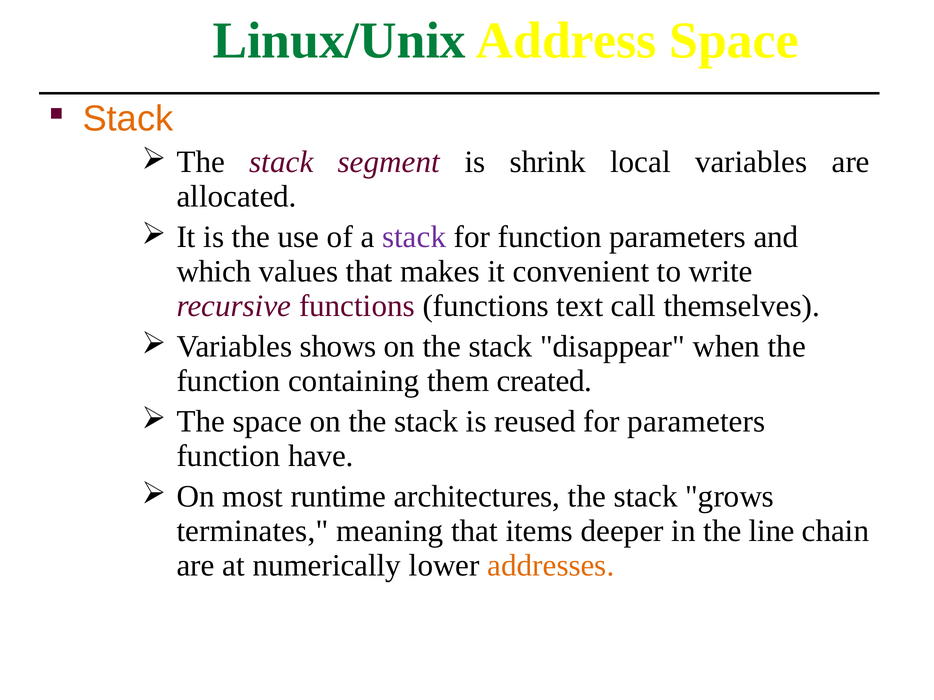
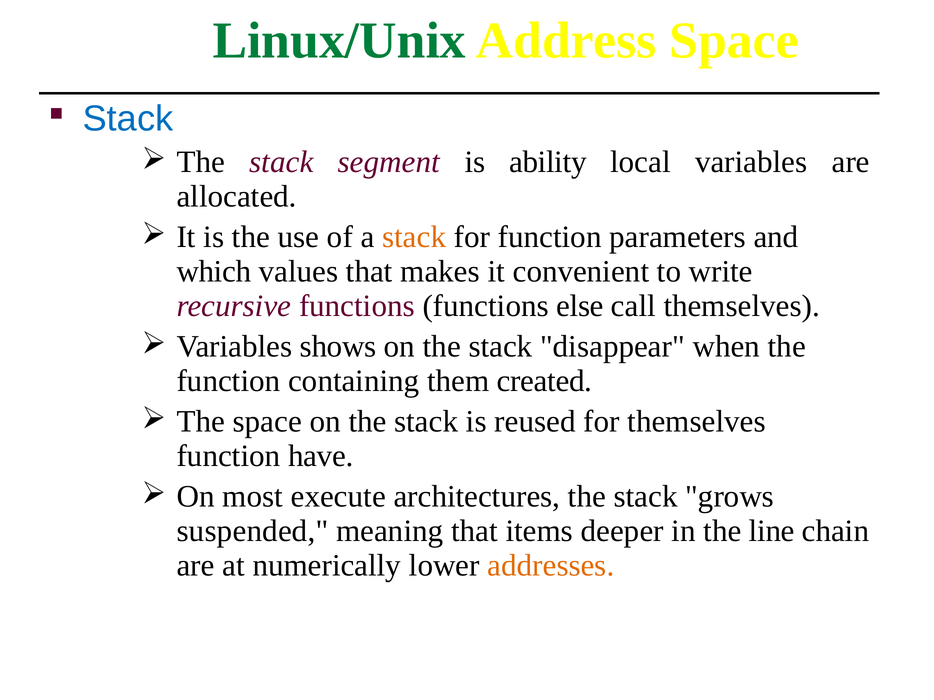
Stack colour: orange -> blue (128, 119)
shrink: shrink -> ability (548, 162)
stack colour: purple -> orange (414, 237)
text: text -> else (580, 306)
for parameters: parameters -> themselves (697, 422)
runtime: runtime -> execute (338, 497)
terminates: terminates -> suspended (253, 531)
